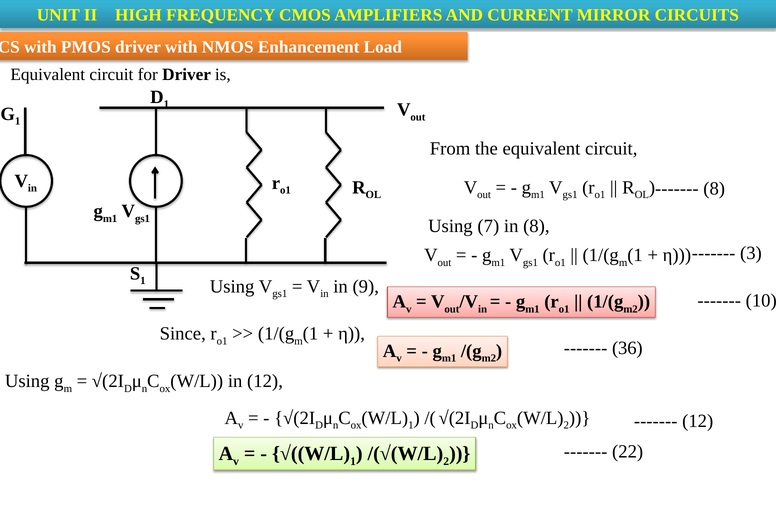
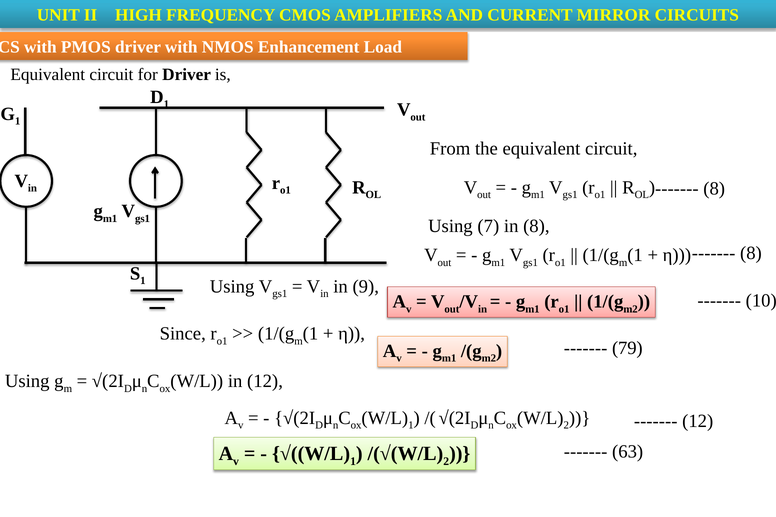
3: 3 -> 8 (751, 253)
36: 36 -> 79 (627, 348)
22: 22 -> 63 (628, 452)
